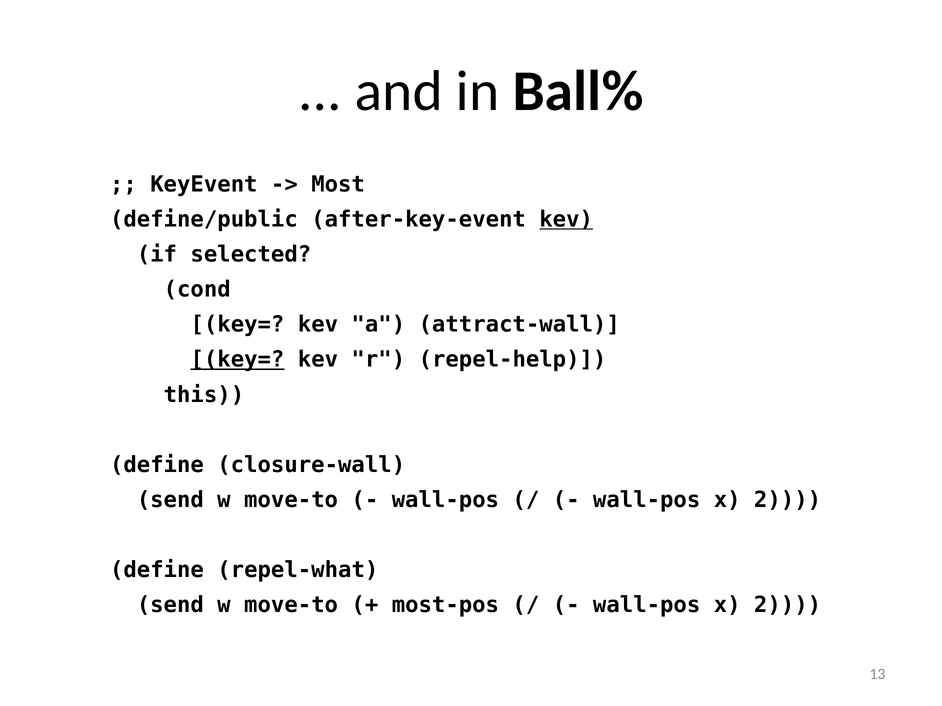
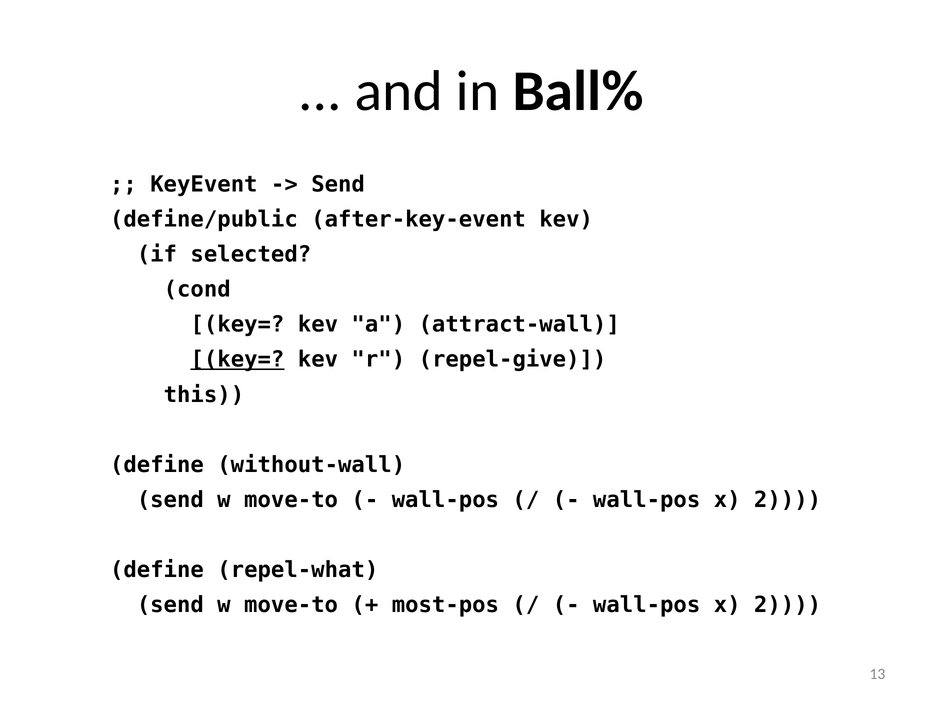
Most: Most -> Send (338, 184)
kev underline: present -> none (566, 220)
repel-help: repel-help -> repel-give (513, 360)
closure-wall: closure-wall -> without-wall (311, 465)
